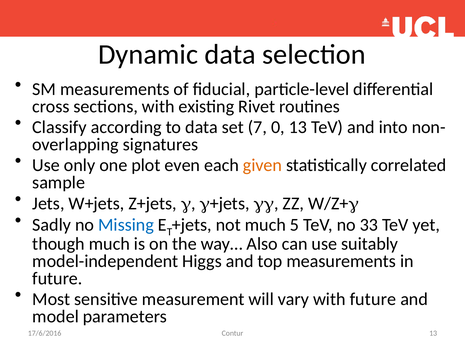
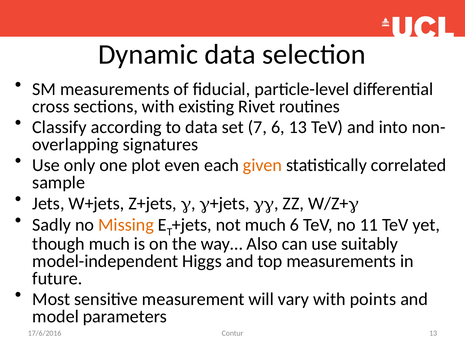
7 0: 0 -> 6 (278, 127)
Missing colour: blue -> orange (126, 225)
much 5: 5 -> 6 (294, 225)
33: 33 -> 11 (369, 225)
with future: future -> points (373, 299)
